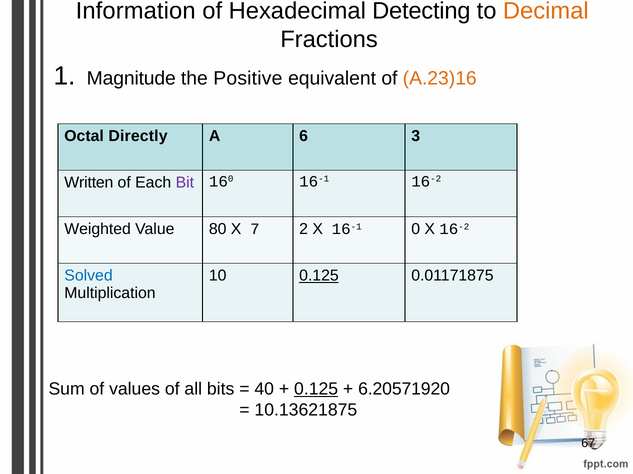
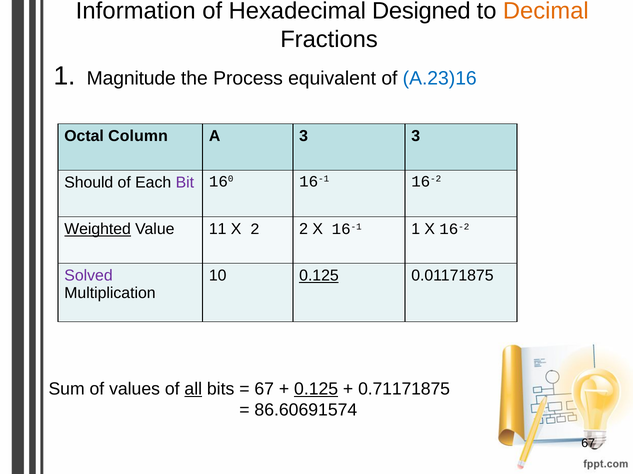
Detecting: Detecting -> Designed (421, 11)
Positive: Positive -> Process (248, 79)
A.23)16 colour: orange -> blue (440, 79)
Directly: Directly -> Column (138, 136)
A 6: 6 -> 3 (304, 136)
Written: Written -> Should (89, 183)
Weighted underline: none -> present (98, 229)
80: 80 -> 11 (218, 229)
X 7: 7 -> 2 (255, 229)
16-1 0: 0 -> 1 (416, 229)
Solved colour: blue -> purple (89, 276)
all underline: none -> present (193, 389)
40: 40 -> 67 (264, 389)
6.20571920: 6.20571920 -> 0.71171875 (404, 389)
10.13621875: 10.13621875 -> 86.60691574 (306, 411)
